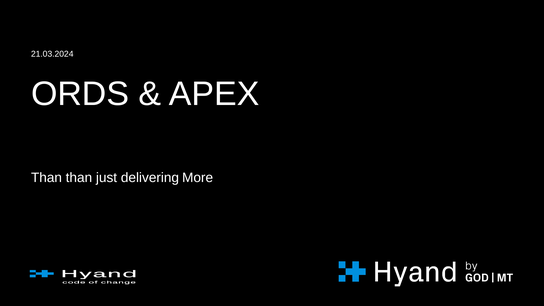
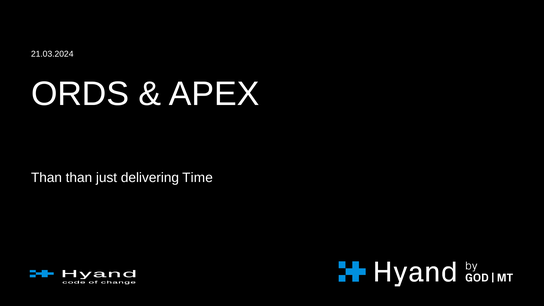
More: More -> Time (198, 178)
